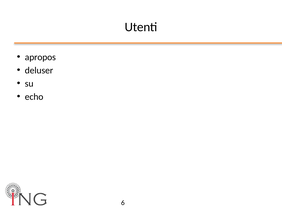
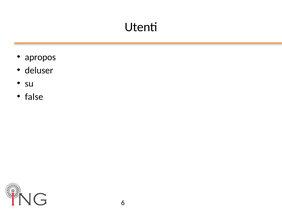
echo: echo -> false (34, 97)
